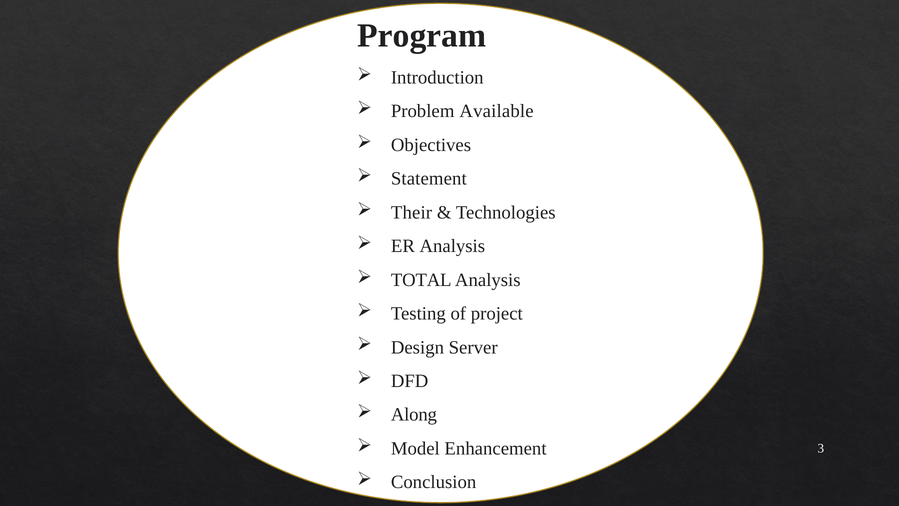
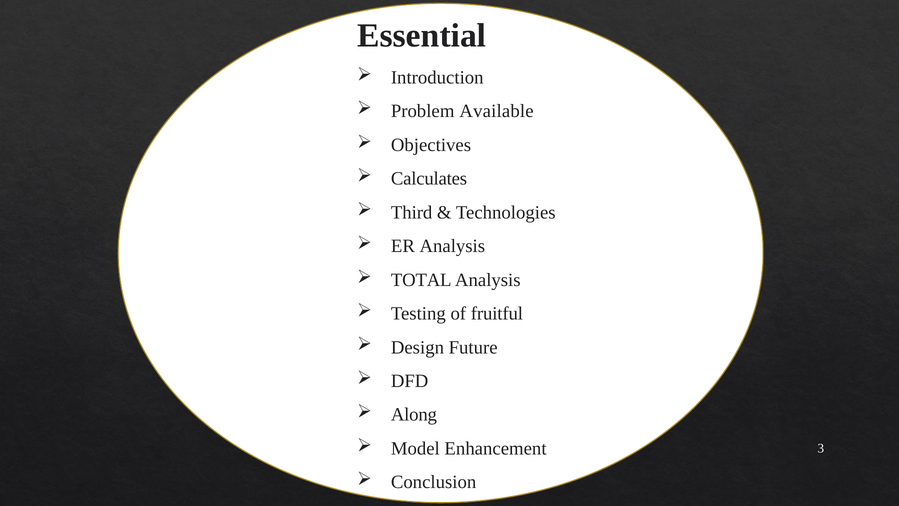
Program: Program -> Essential (422, 36)
Statement: Statement -> Calculates (429, 179)
Their: Their -> Third (412, 212)
project: project -> fruitful (497, 313)
Server: Server -> Future (473, 347)
